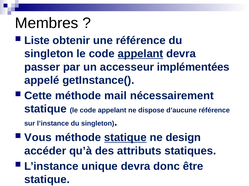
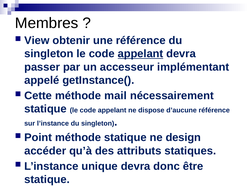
Liste: Liste -> View (37, 41)
implémentées: implémentées -> implémentant (193, 67)
Vous: Vous -> Point (38, 138)
statique underline: present -> none (125, 138)
